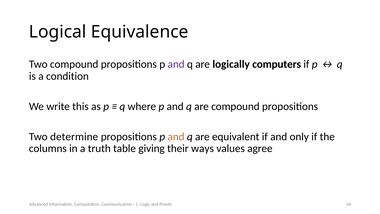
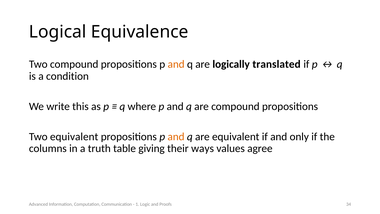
and colour: purple -> orange (176, 64)
computers: computers -> translated (277, 64)
Two determine: determine -> equivalent (74, 136)
